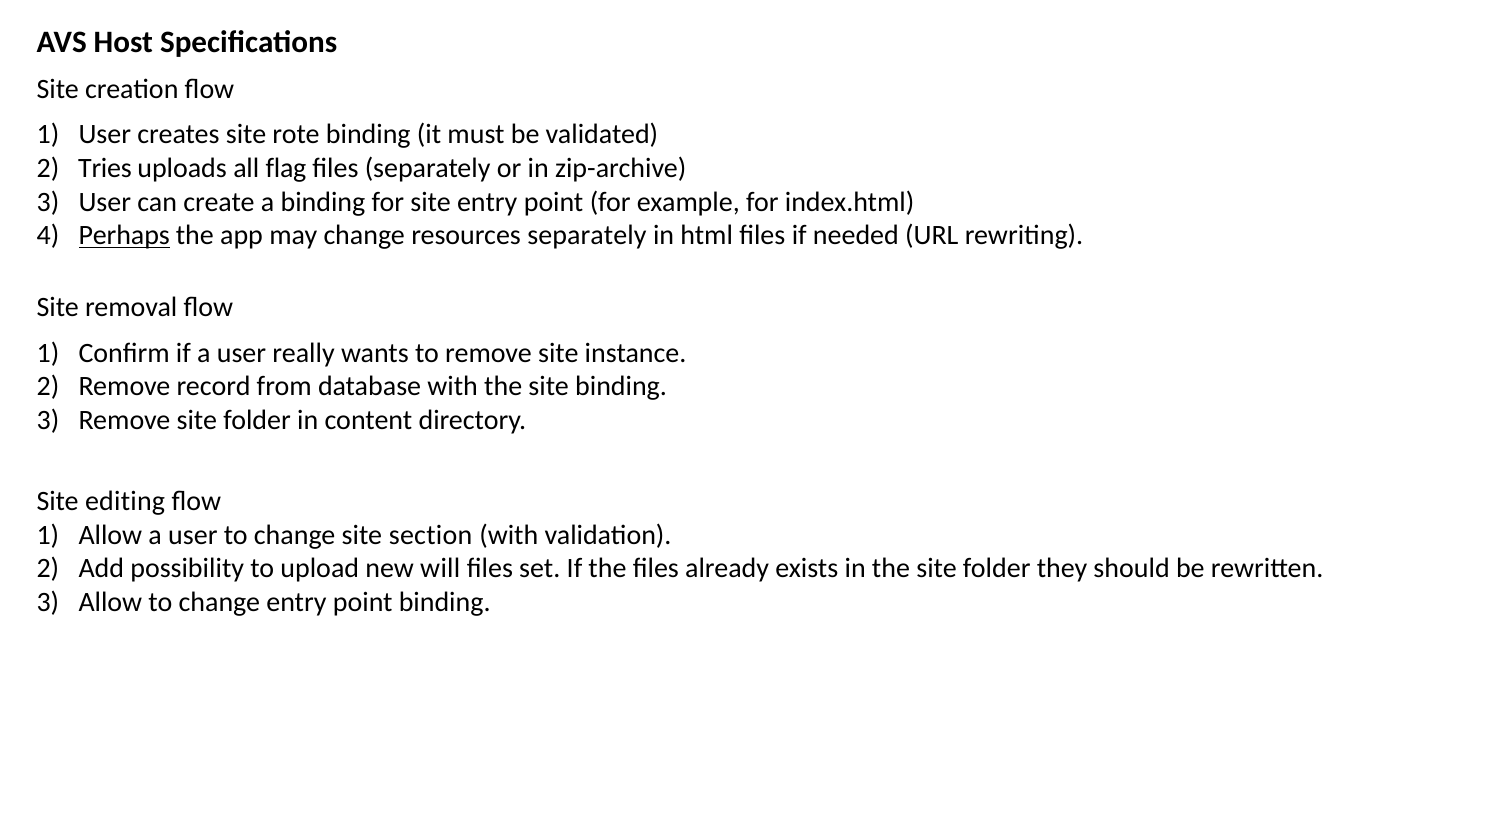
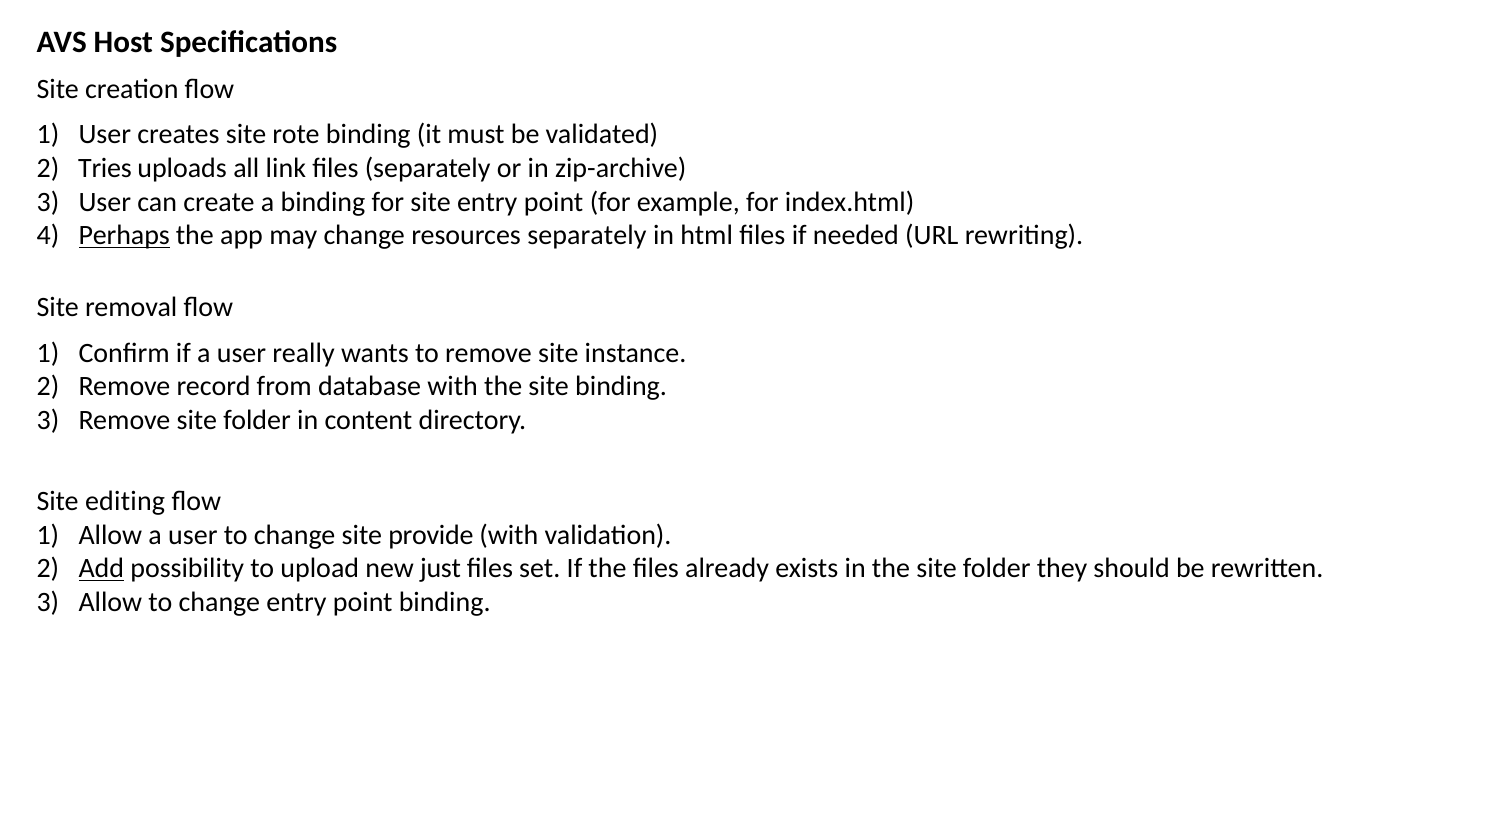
flag: flag -> link (286, 168)
section: section -> provide (431, 535)
Add underline: none -> present (101, 568)
will: will -> just (441, 568)
